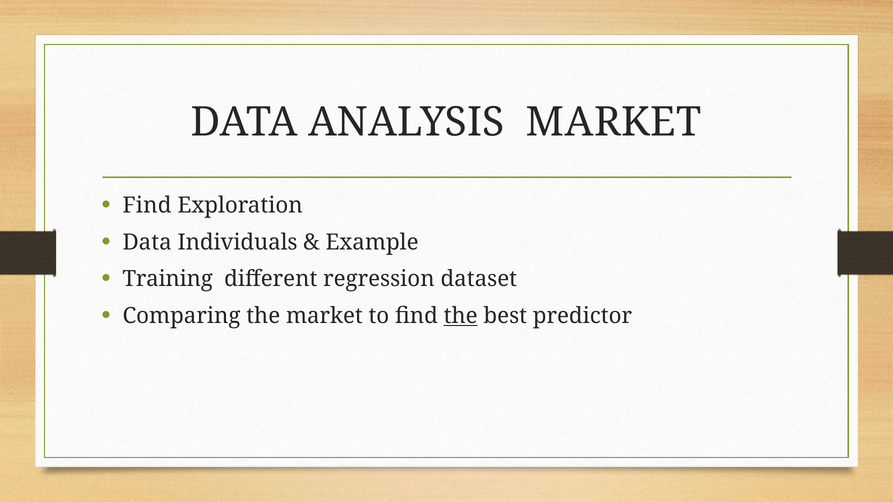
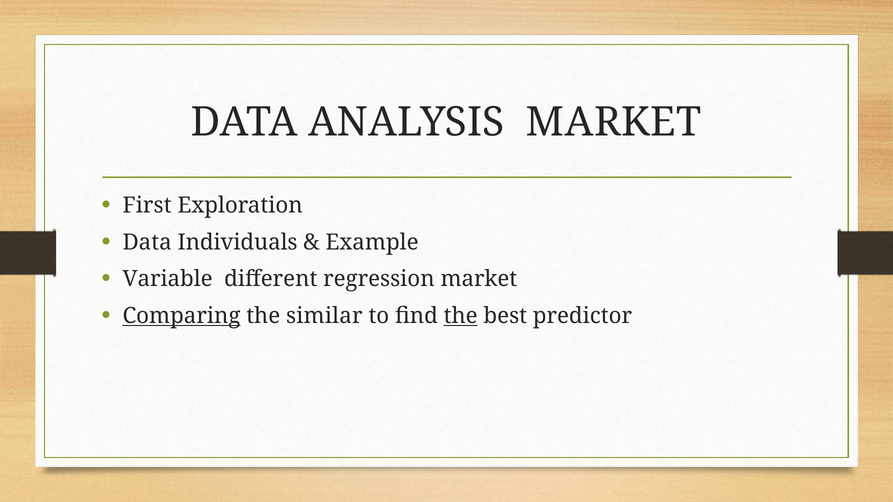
Find: Find -> First (147, 206)
Training: Training -> Variable (168, 279)
regression dataset: dataset -> market (479, 279)
Comparing underline: none -> present (181, 316)
the market: market -> similar (324, 316)
